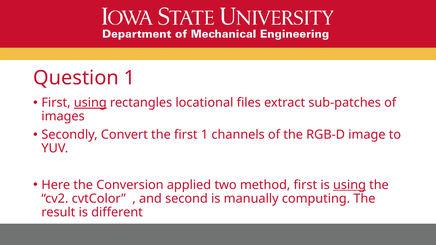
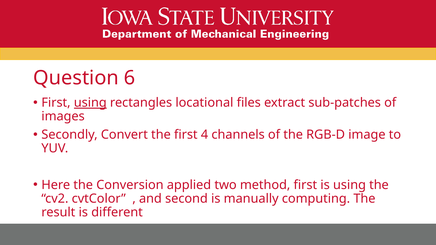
Question 1: 1 -> 6 (130, 78)
first 1: 1 -> 4 (205, 135)
using underline: present -> none (349, 185)
